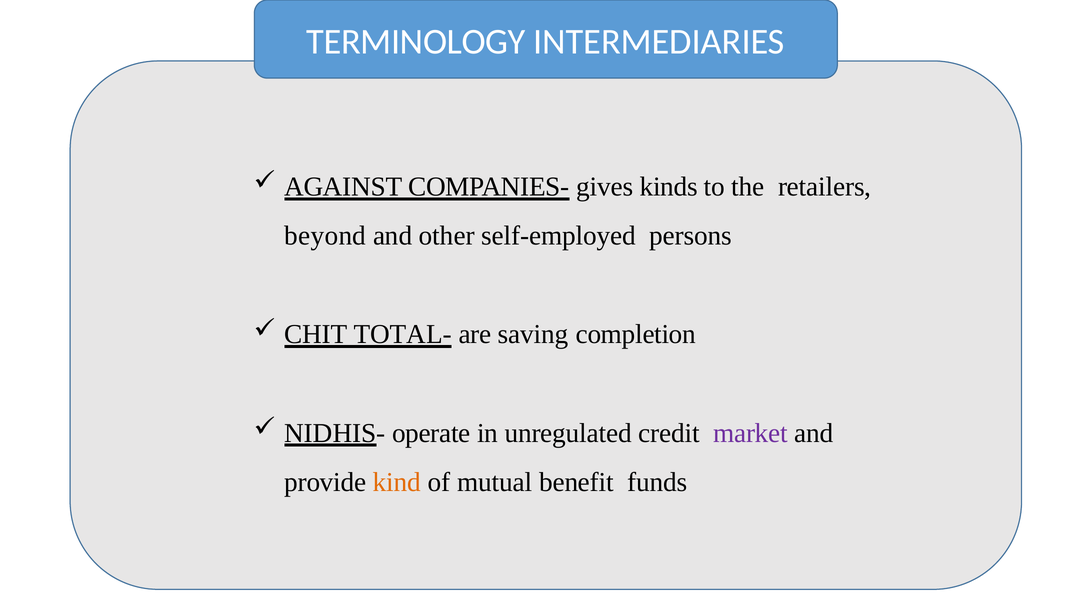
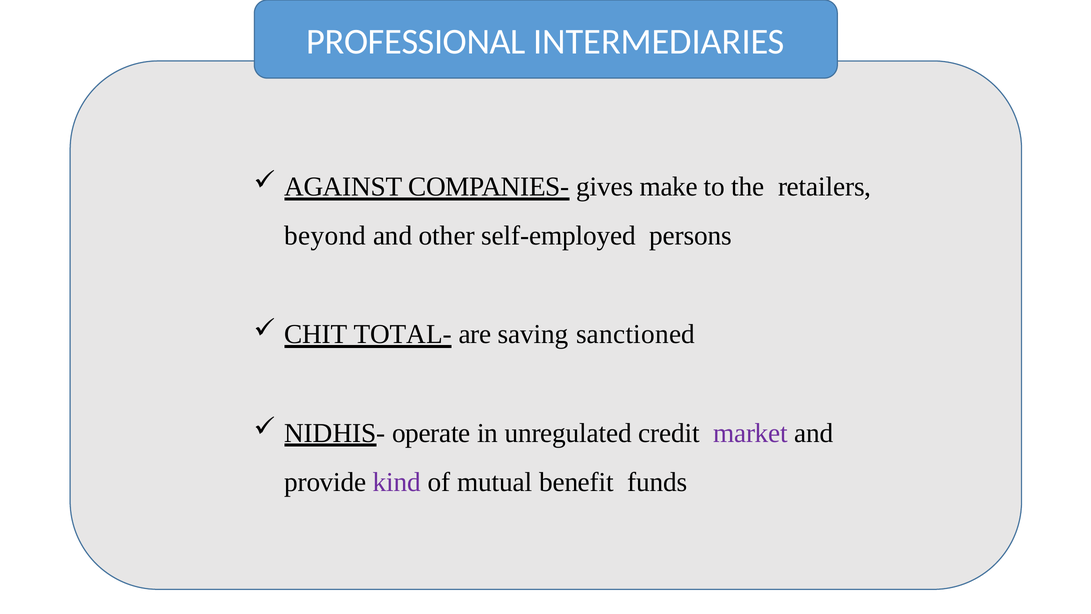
TERMINOLOGY: TERMINOLOGY -> PROFESSIONAL (416, 42)
kinds: kinds -> make (669, 187)
completion: completion -> sanctioned (636, 334)
kind colour: orange -> purple (397, 482)
